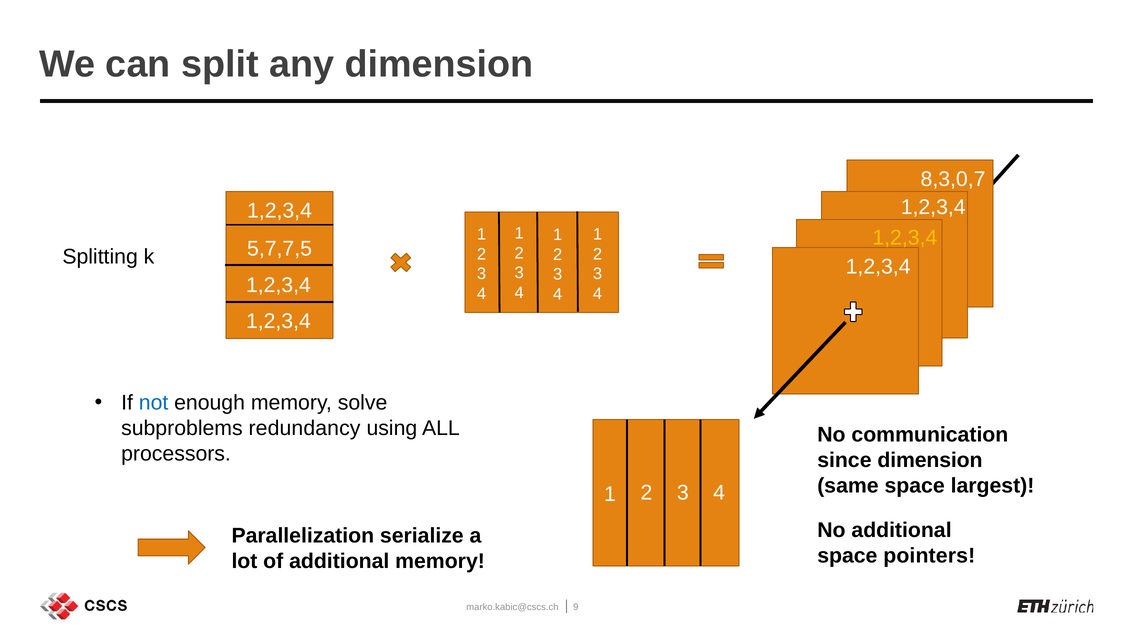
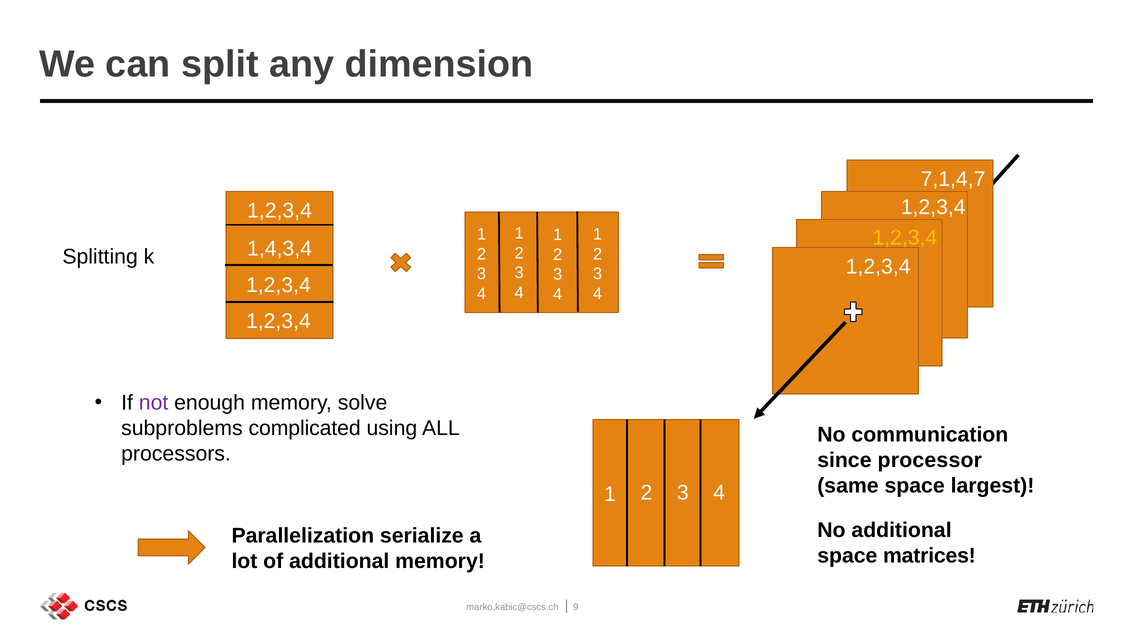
8,3,0,7: 8,3,0,7 -> 7,1,4,7 (953, 179)
5,7,7,5: 5,7,7,5 -> 1,4,3,4 (280, 249)
not colour: blue -> purple (154, 403)
redundancy: redundancy -> complicated (305, 429)
since dimension: dimension -> processor (930, 460)
pointers: pointers -> matrices (929, 556)
